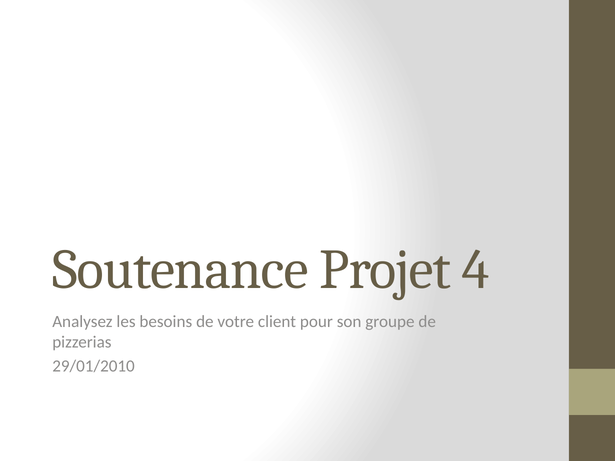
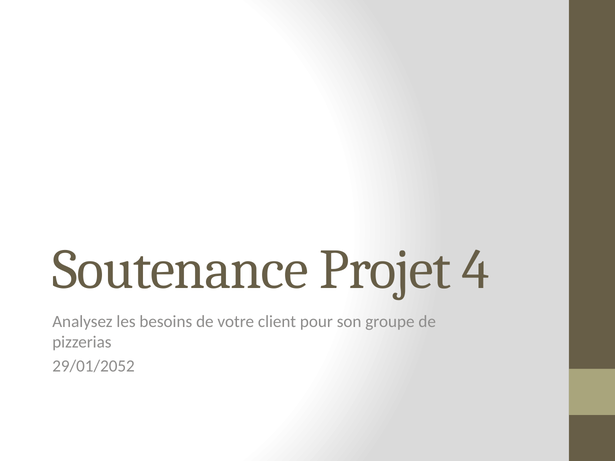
29/01/2010: 29/01/2010 -> 29/01/2052 (94, 366)
